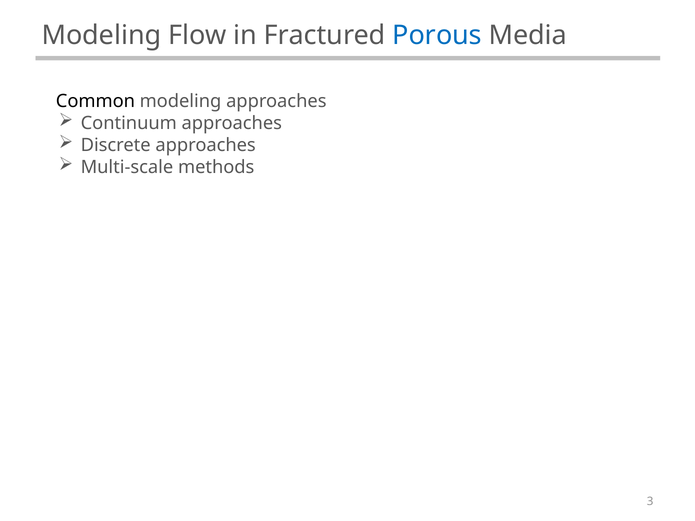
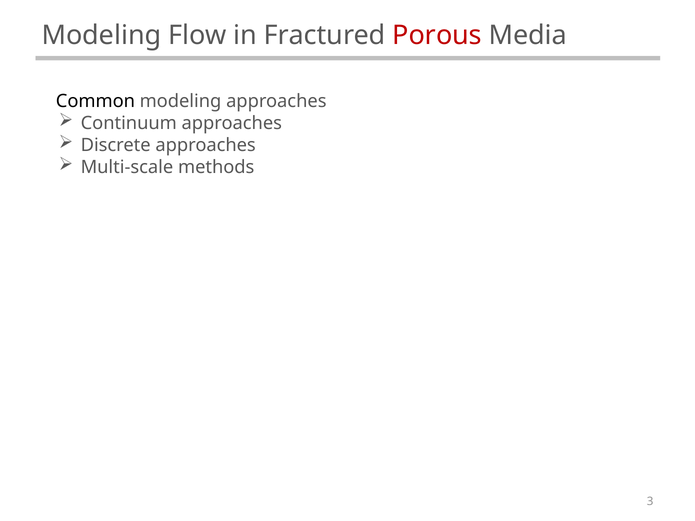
Porous colour: blue -> red (437, 35)
